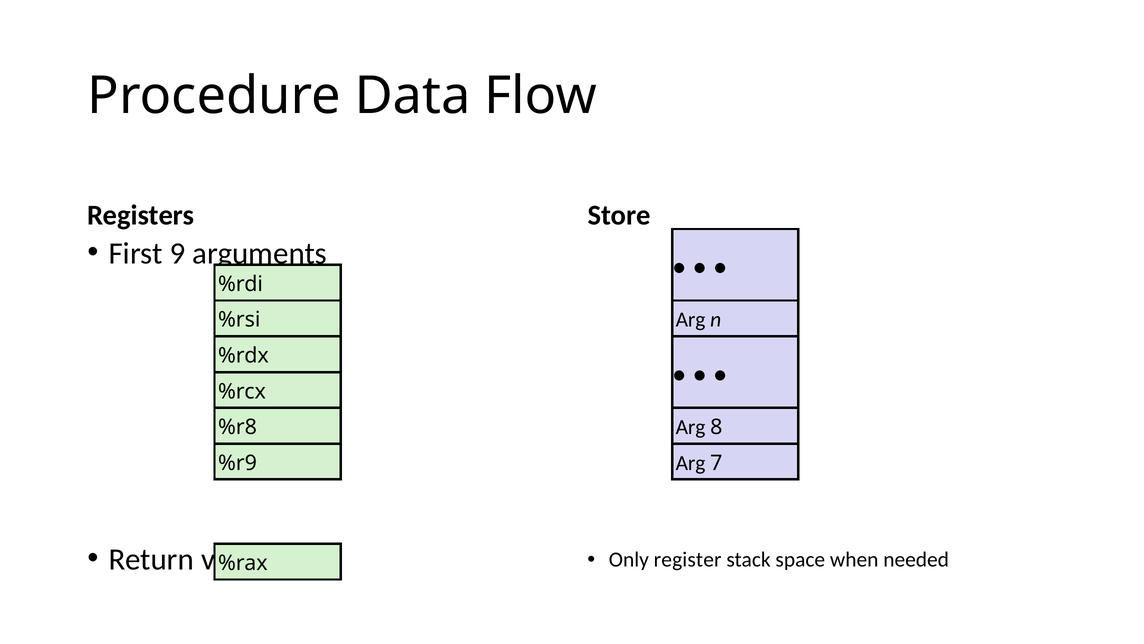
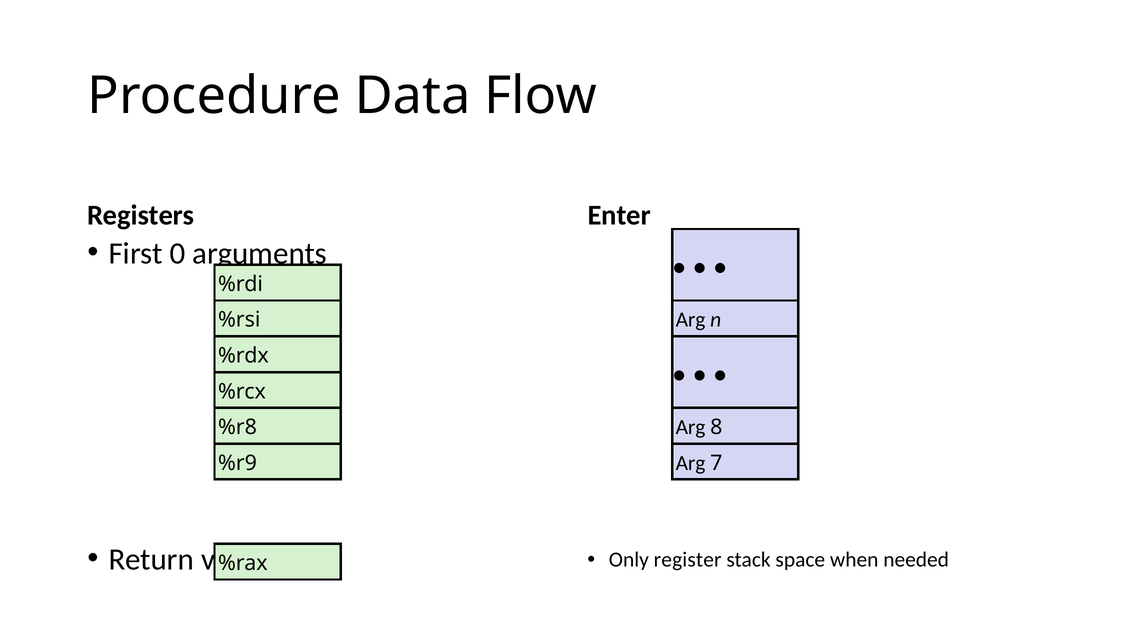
Store: Store -> Enter (619, 215)
9: 9 -> 0 (177, 253)
